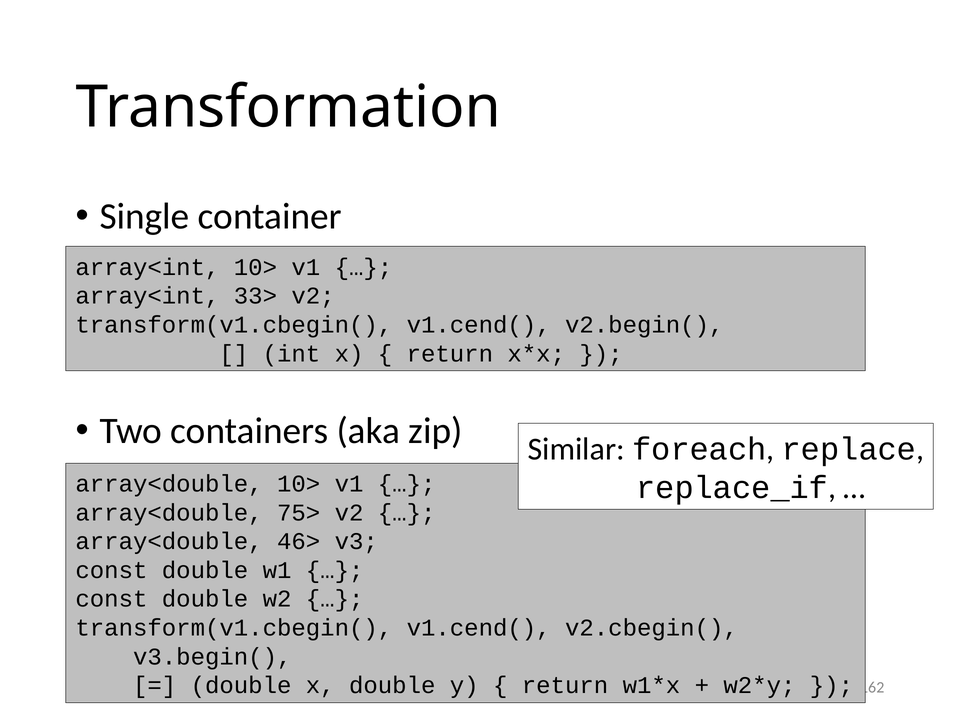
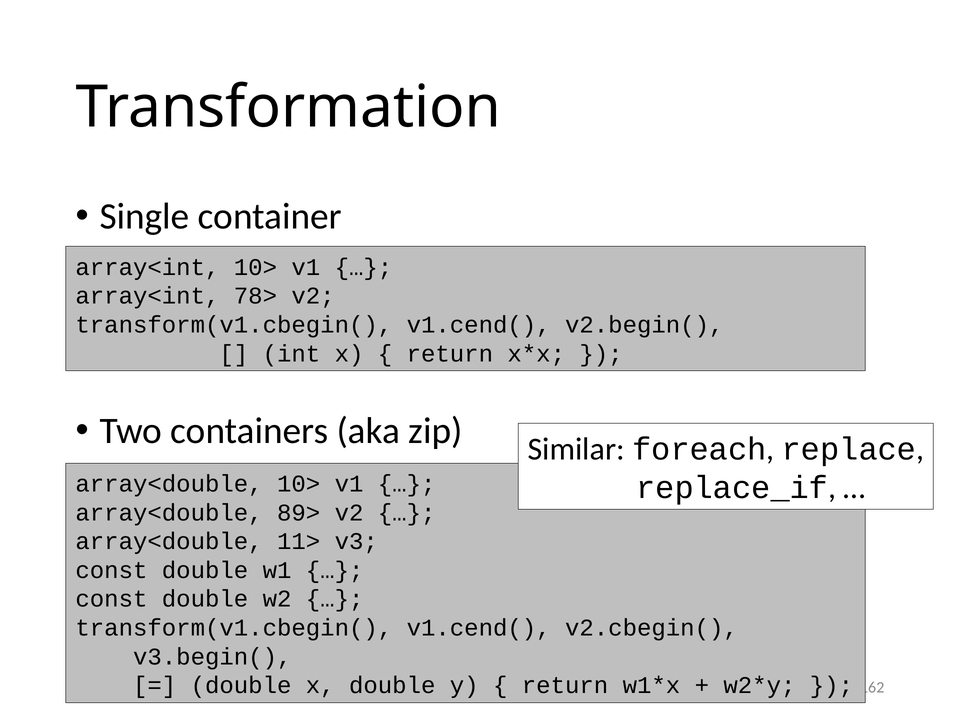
33>: 33> -> 78> (255, 296)
75>: 75> -> 89> (299, 513)
46>: 46> -> 11> (299, 541)
